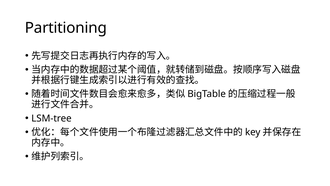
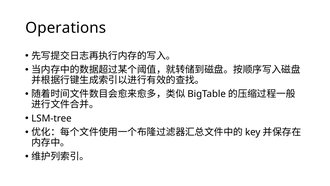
Partitioning: Partitioning -> Operations (66, 28)
